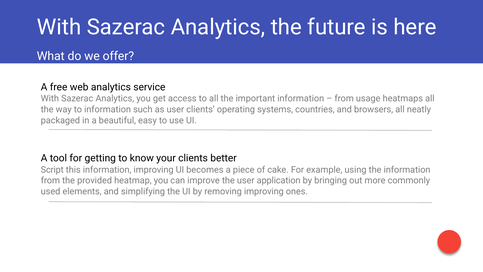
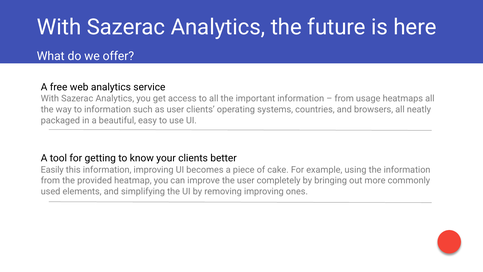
Script: Script -> Easily (52, 170)
application: application -> completely (279, 180)
